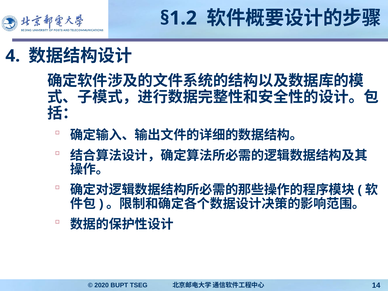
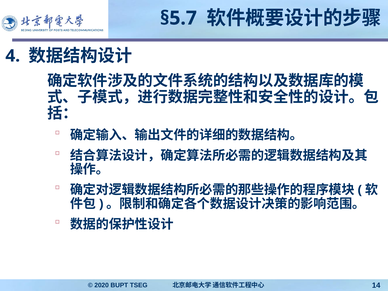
§1.2: §1.2 -> §5.7 (178, 18)
